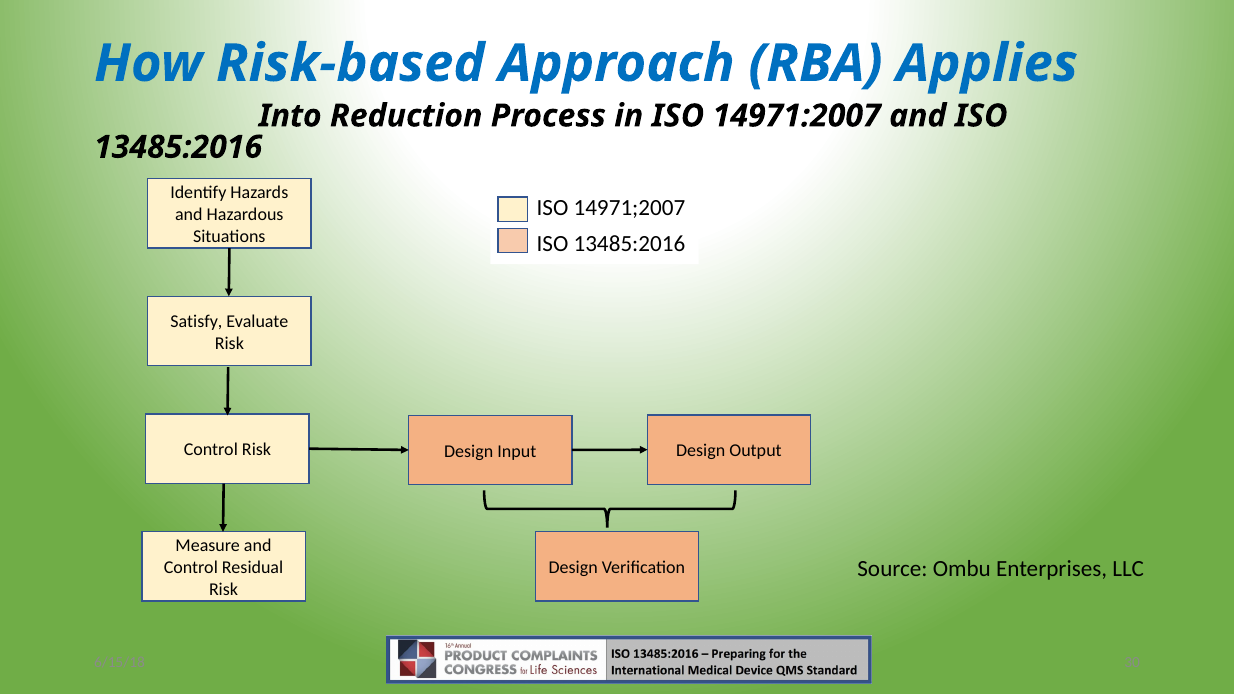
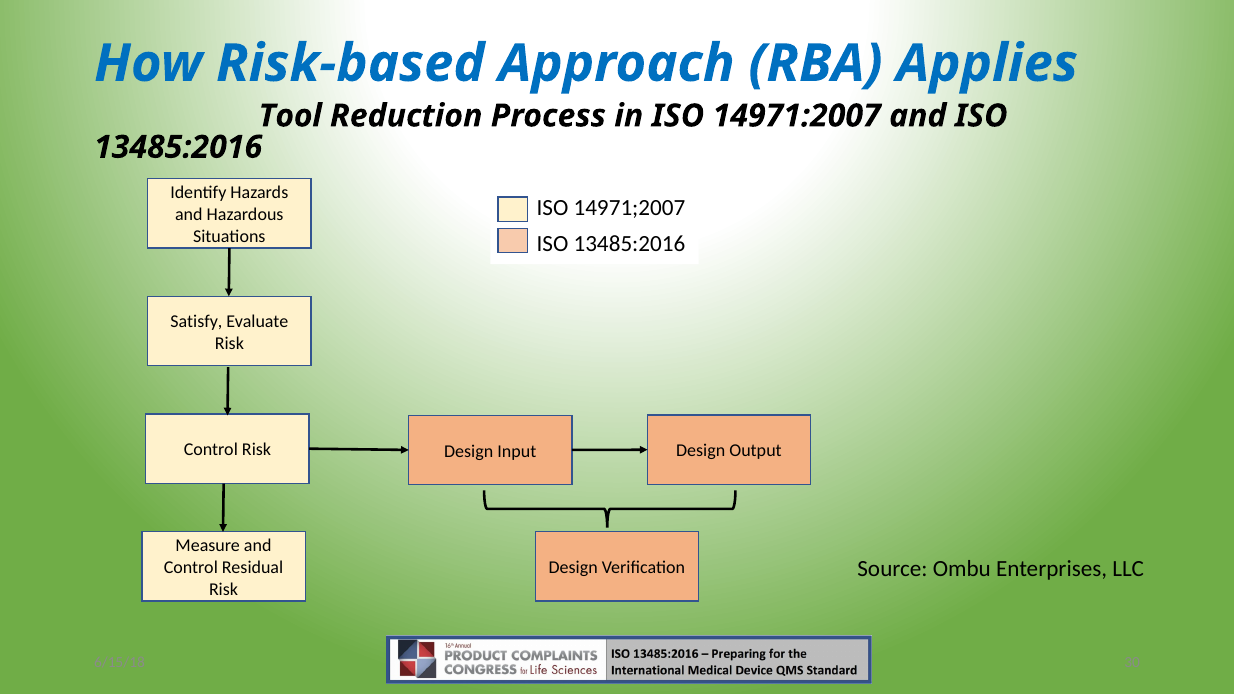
Into: Into -> Tool (290, 116)
